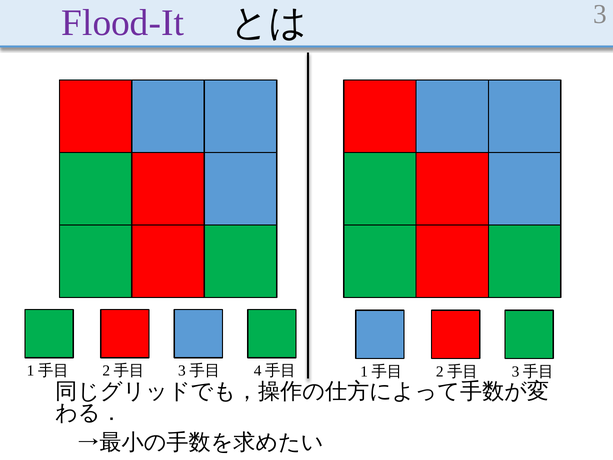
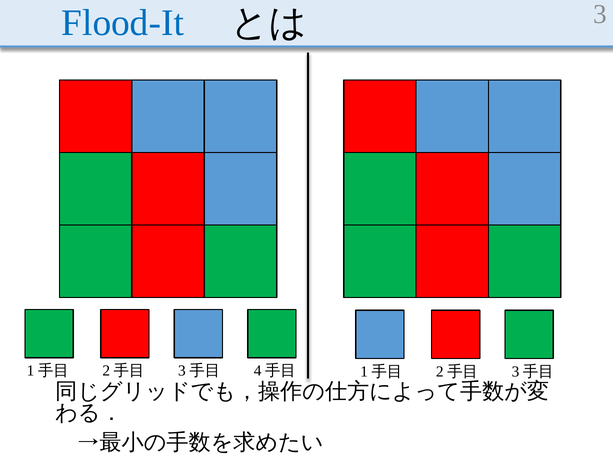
Flood-It colour: purple -> blue (123, 23)
